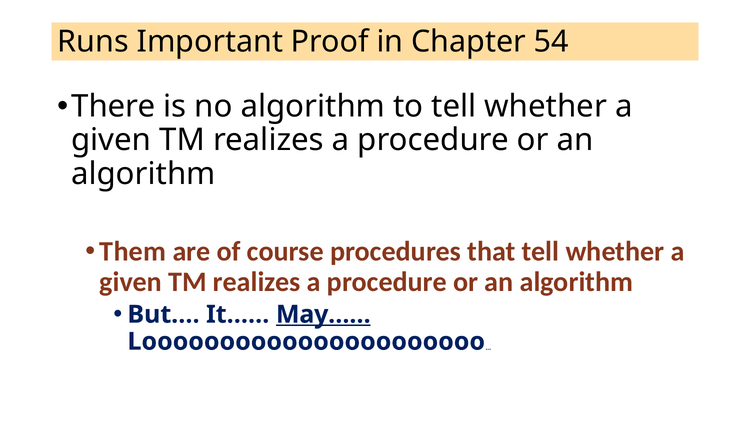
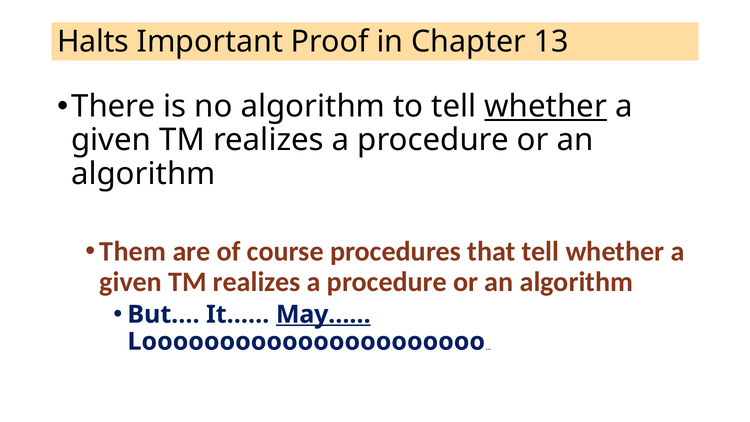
Runs: Runs -> Halts (93, 42)
54: 54 -> 13 (551, 42)
whether underline: none -> present (546, 106)
